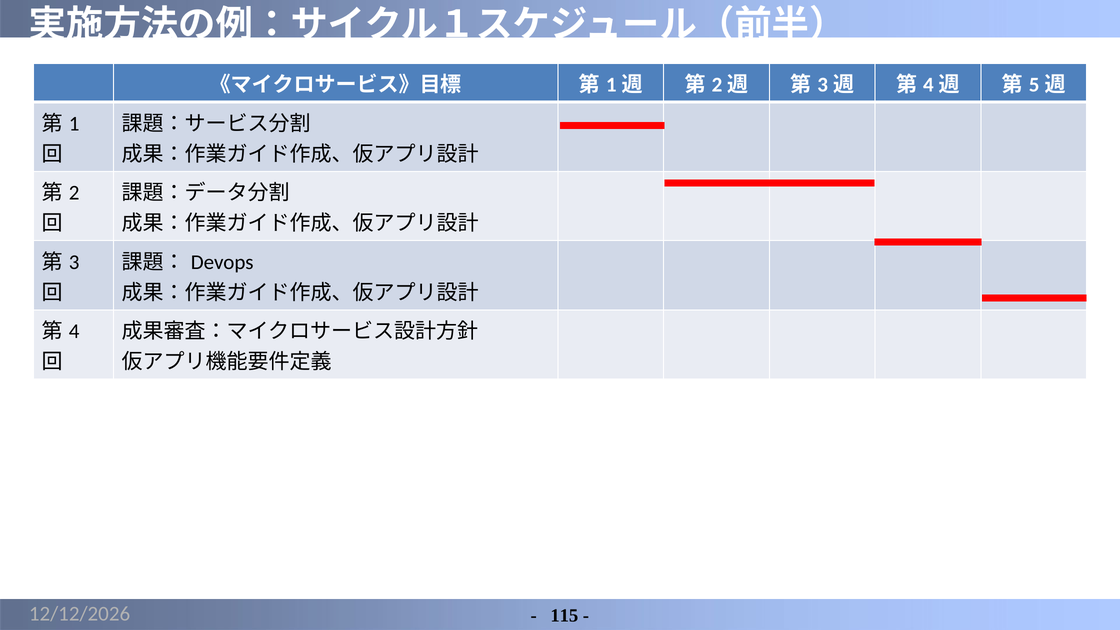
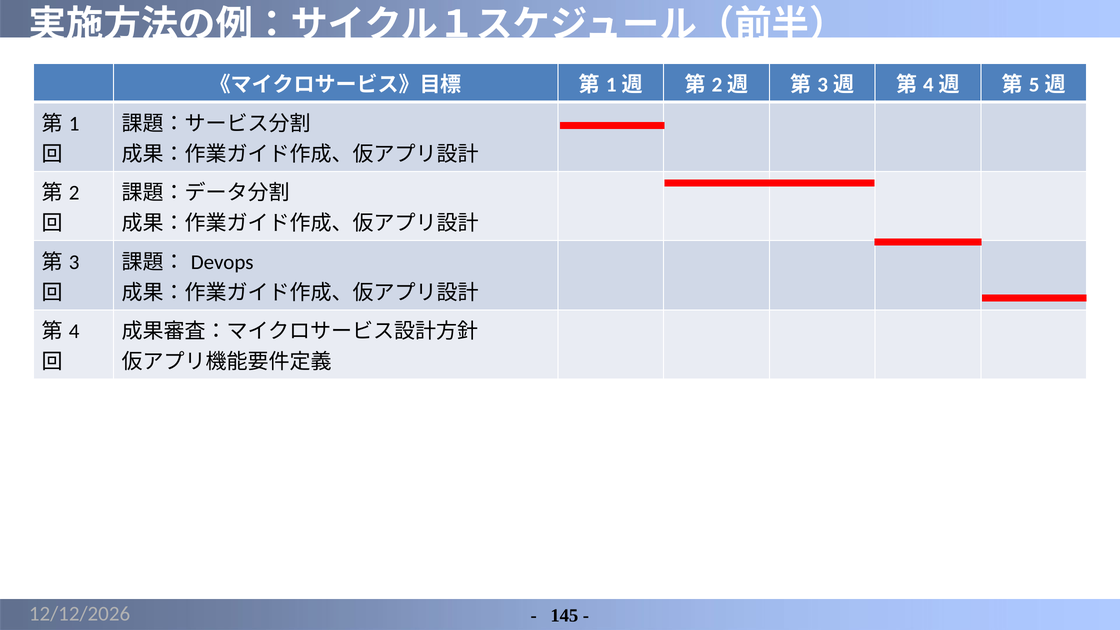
115: 115 -> 145 (564, 616)
